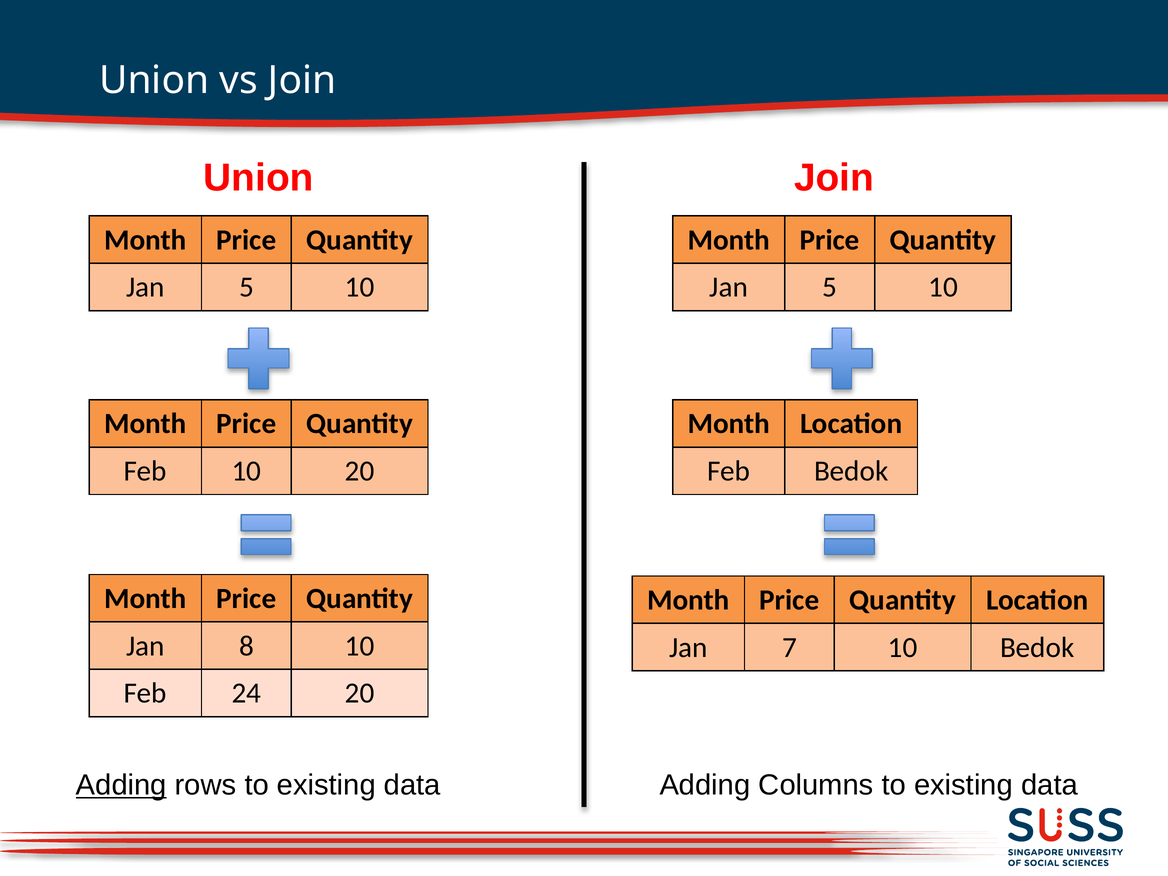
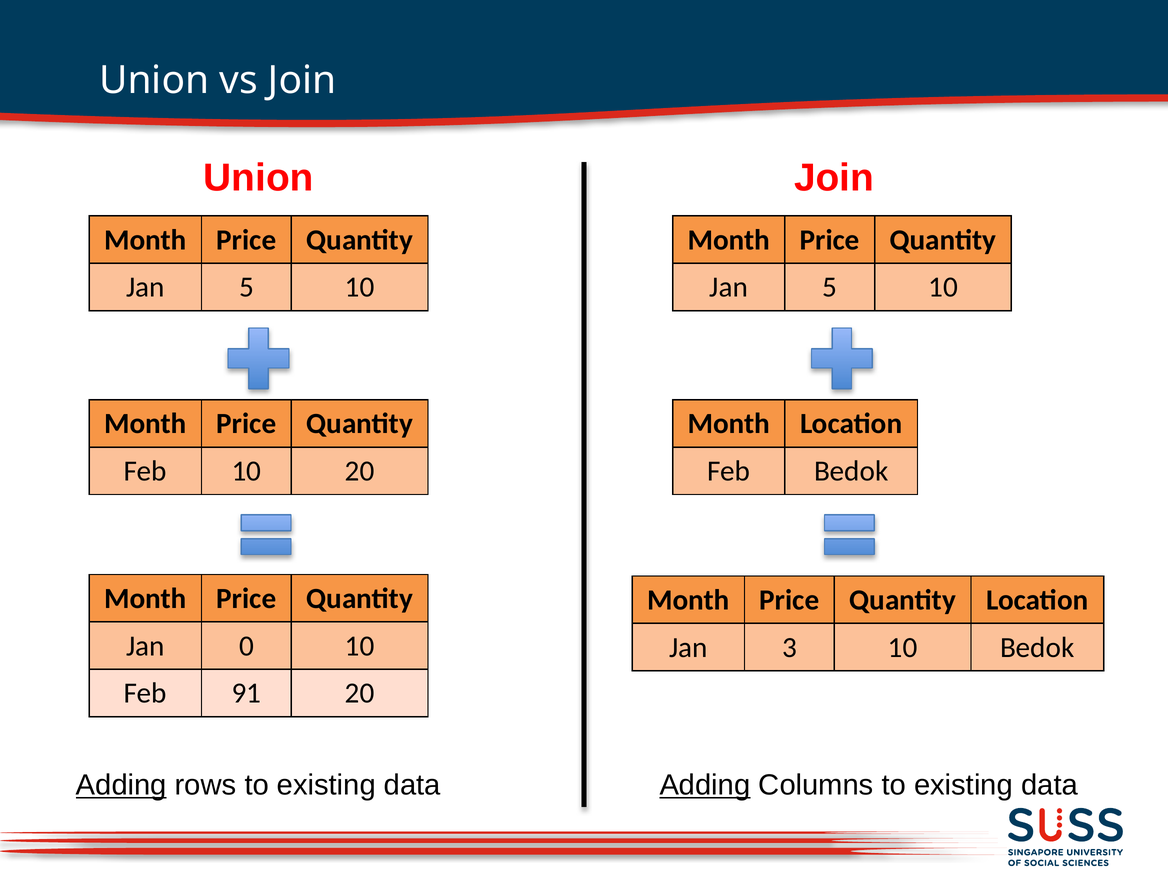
8: 8 -> 0 (246, 646)
7: 7 -> 3 (789, 647)
24: 24 -> 91 (246, 693)
Adding underline: none -> present (705, 785)
